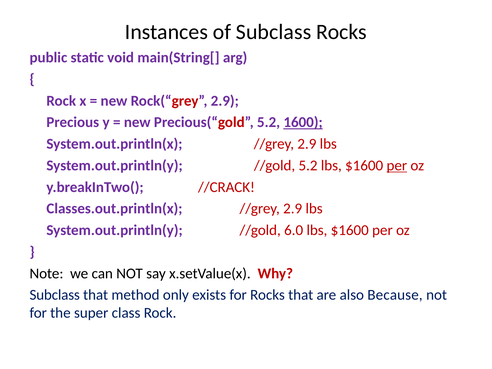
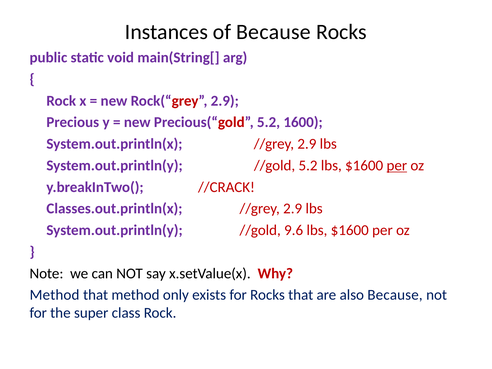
of Subclass: Subclass -> Because (274, 32)
1600 underline: present -> none (303, 122)
6.0: 6.0 -> 9.6 (294, 230)
Subclass: Subclass -> Method (55, 295)
